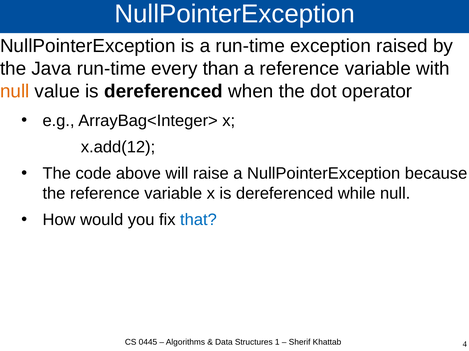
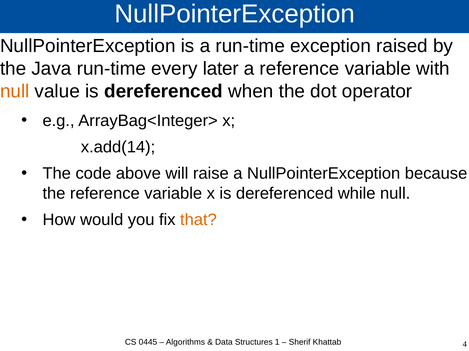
than: than -> later (221, 69)
x.add(12: x.add(12 -> x.add(14 (118, 147)
that colour: blue -> orange (198, 220)
